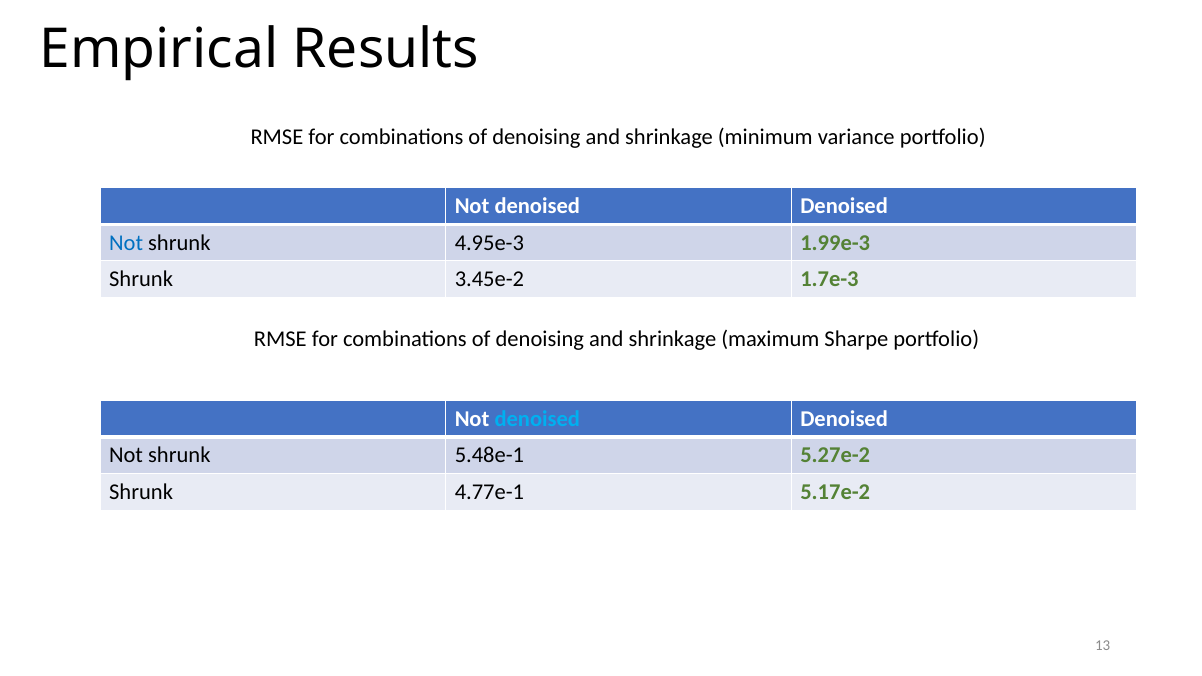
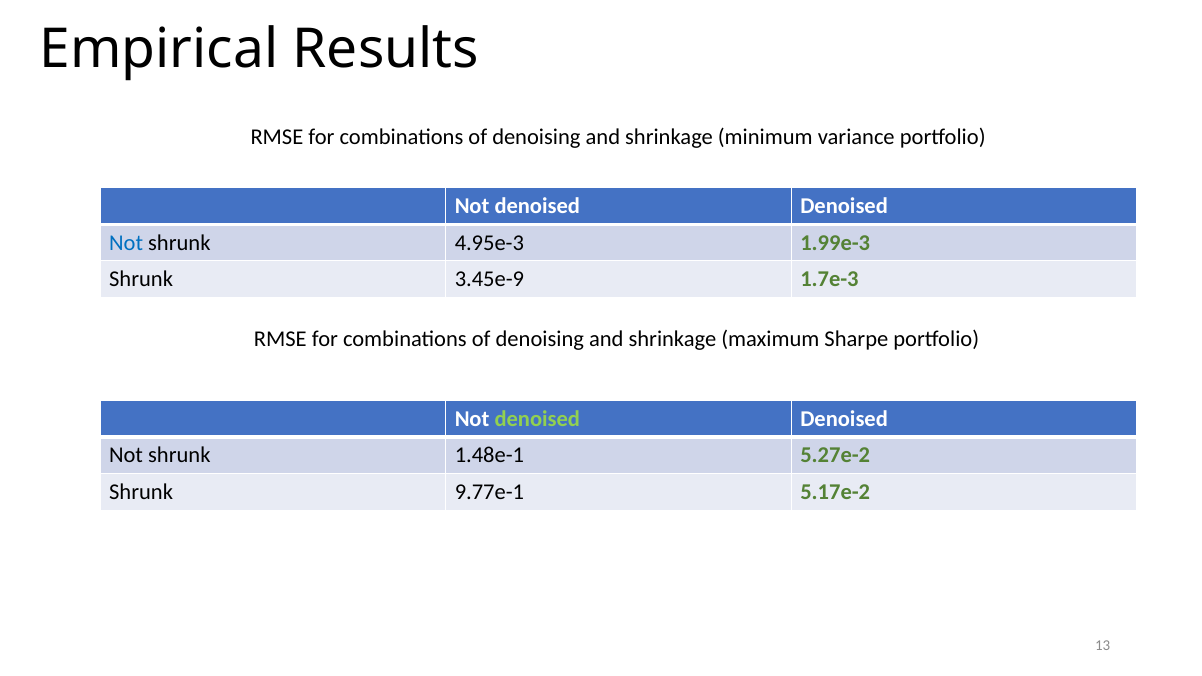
3.45e-2: 3.45e-2 -> 3.45e-9 (489, 279)
denoised colour: light blue -> light green (537, 419)
5.48e-1: 5.48e-1 -> 1.48e-1 (489, 456)
4.77e-1: 4.77e-1 -> 9.77e-1 (489, 492)
